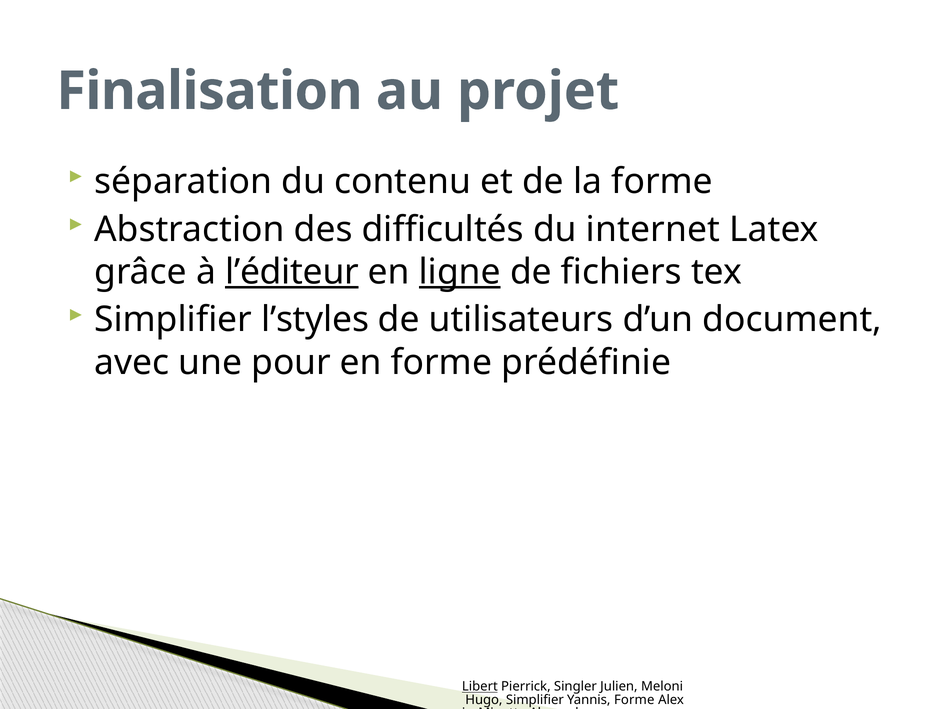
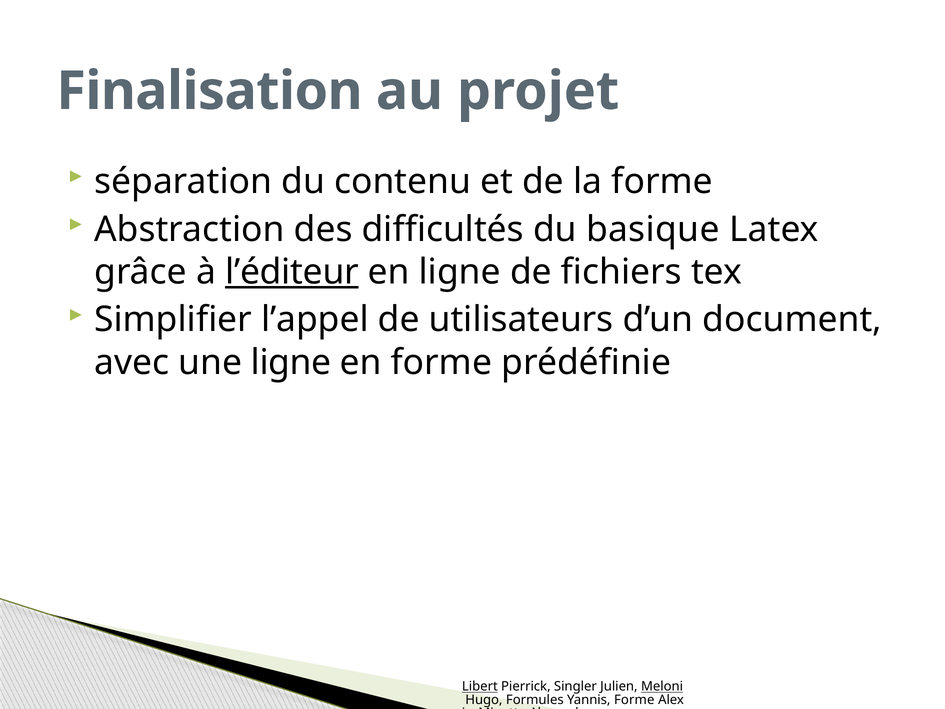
internet: internet -> basique (653, 229)
ligne underline: present -> none (460, 272)
l’styles: l’styles -> l’appel (315, 320)
une pour: pour -> ligne (291, 362)
Meloni underline: none -> present (662, 686)
Hugo Simplifier: Simplifier -> Formules (535, 699)
